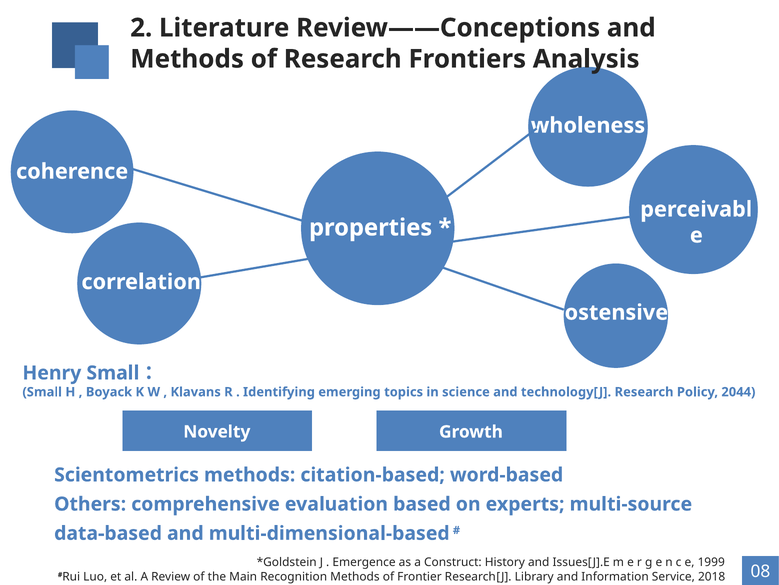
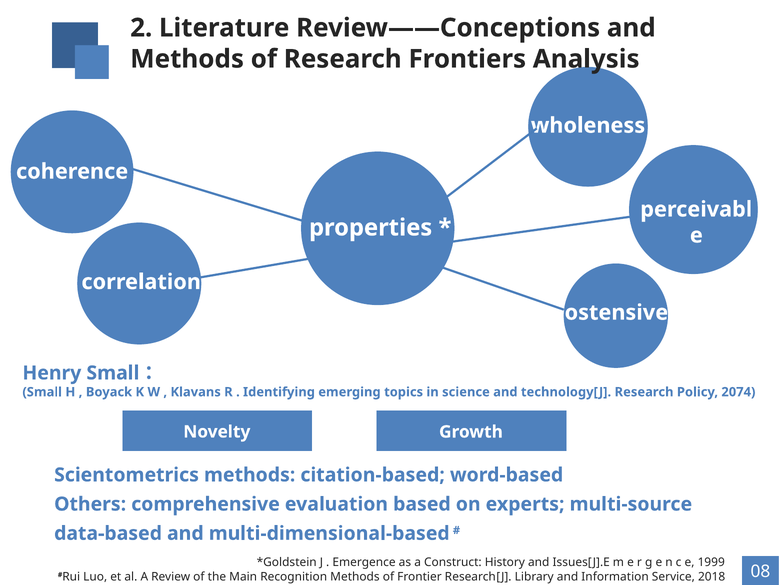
2044: 2044 -> 2074 (738, 392)
